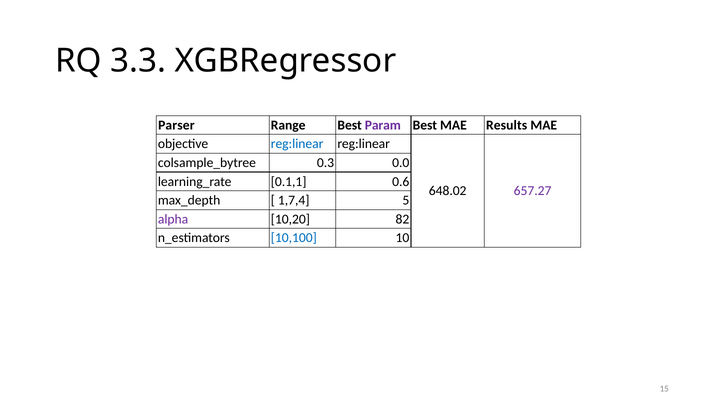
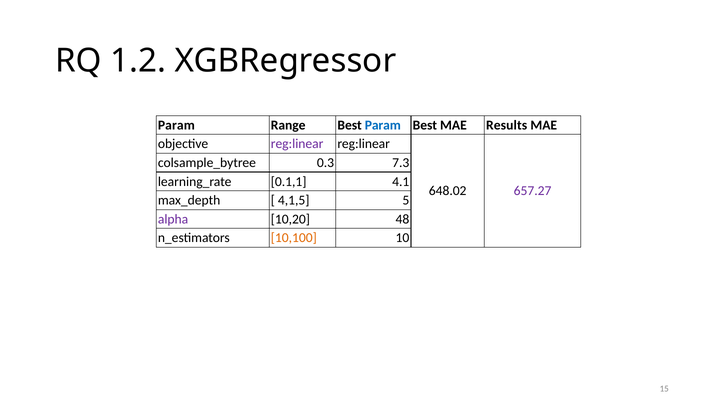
3.3: 3.3 -> 1.2 (138, 61)
Parser: Parser -> Param (176, 125)
Param colour: purple -> blue (383, 125)
reg:linear colour: blue -> purple (297, 144)
0.0: 0.0 -> 7.3 (401, 163)
0.6: 0.6 -> 4.1 (401, 182)
1,7,4: 1,7,4 -> 4,1,5 (294, 200)
82: 82 -> 48 (402, 219)
10,100 colour: blue -> orange (294, 238)
